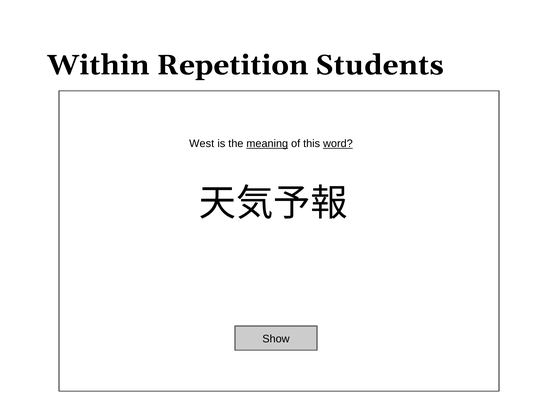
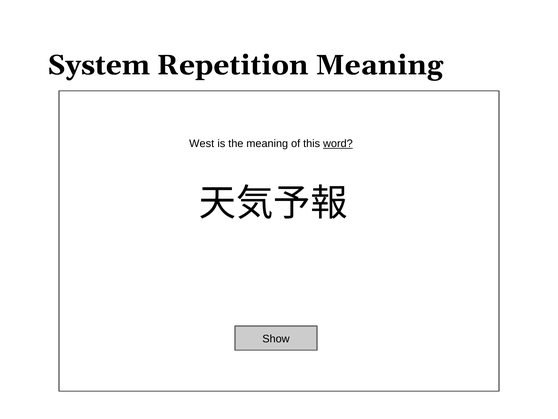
Within: Within -> System (99, 65)
Repetition Students: Students -> Meaning (379, 65)
meaning underline: present -> none (267, 144)
